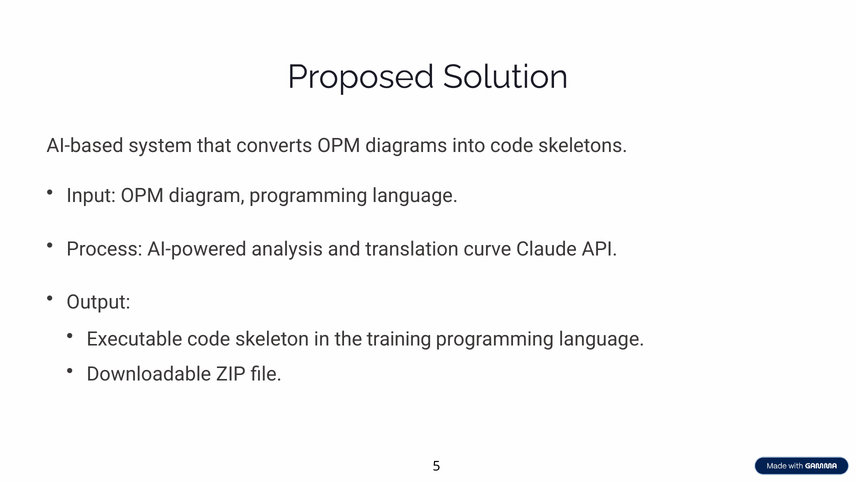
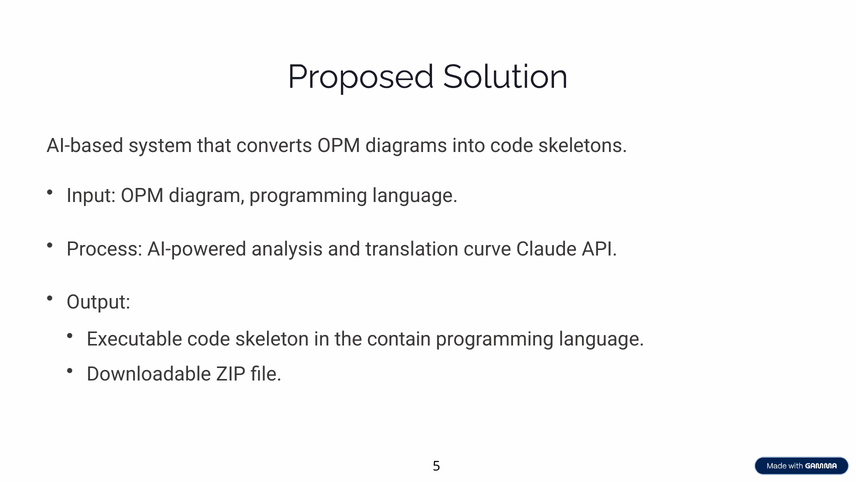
training: training -> contain (399, 339)
